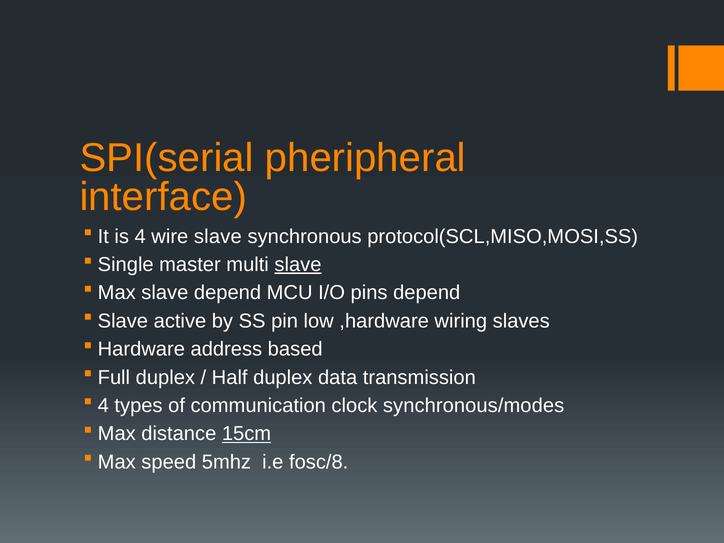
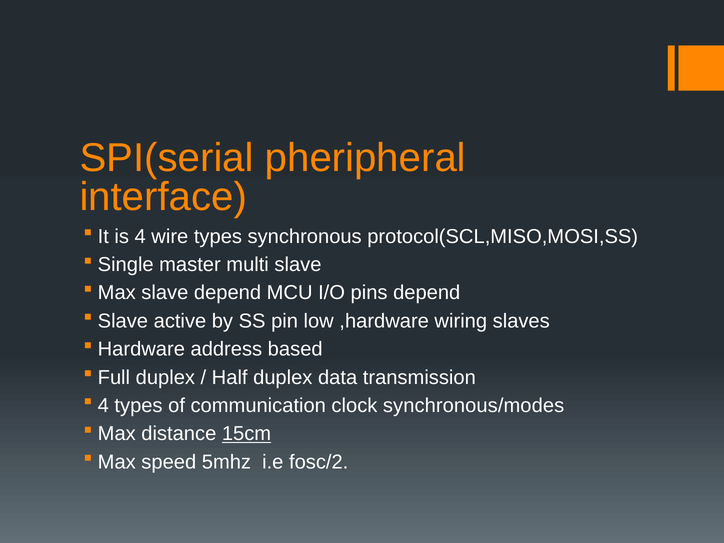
wire slave: slave -> types (218, 236)
slave underline: present -> none (298, 265)
fosc/8: fosc/8 -> fosc/2 (319, 462)
